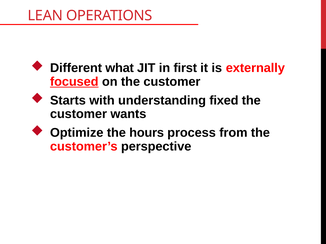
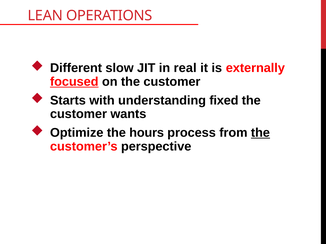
what: what -> slow (120, 68)
first: first -> real (185, 68)
the underline: none -> present (260, 133)
